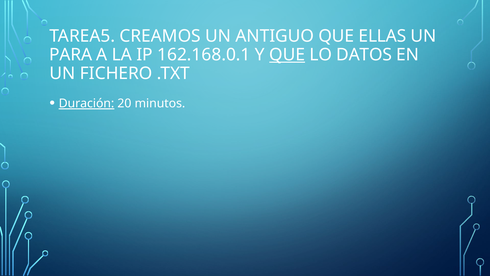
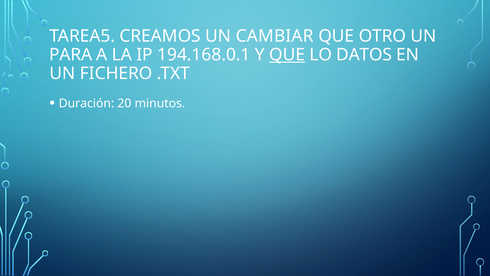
ANTIGUO: ANTIGUO -> CAMBIAR (275, 36)
ELLAS: ELLAS -> OTRO (382, 36)
162.168.0.1: 162.168.0.1 -> 194.168.0.1 (204, 55)
Duración underline: present -> none (86, 103)
